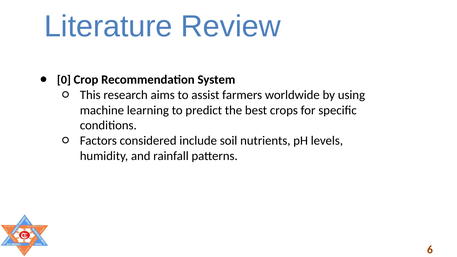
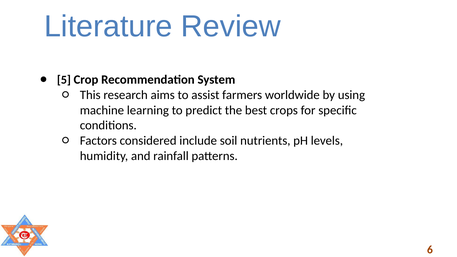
0: 0 -> 5 (64, 80)
